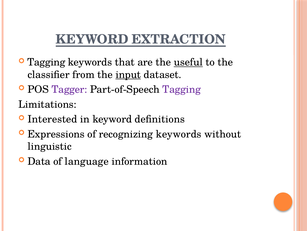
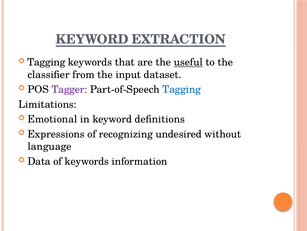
input underline: present -> none (128, 74)
Tagging colour: purple -> blue (182, 89)
Interested: Interested -> Emotional (52, 119)
recognizing keywords: keywords -> undesired (179, 134)
linguistic: linguistic -> language (50, 146)
of language: language -> keywords (87, 161)
